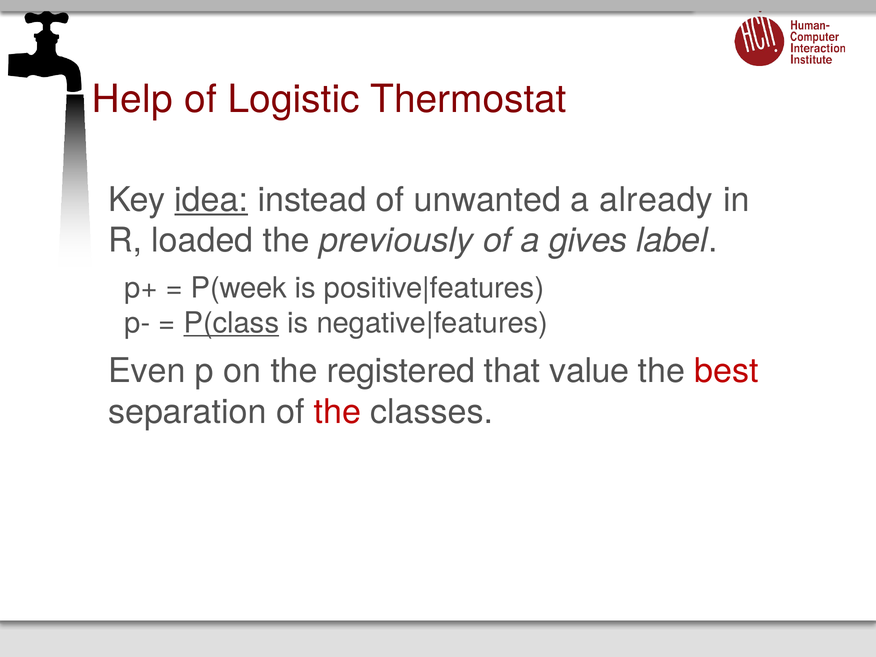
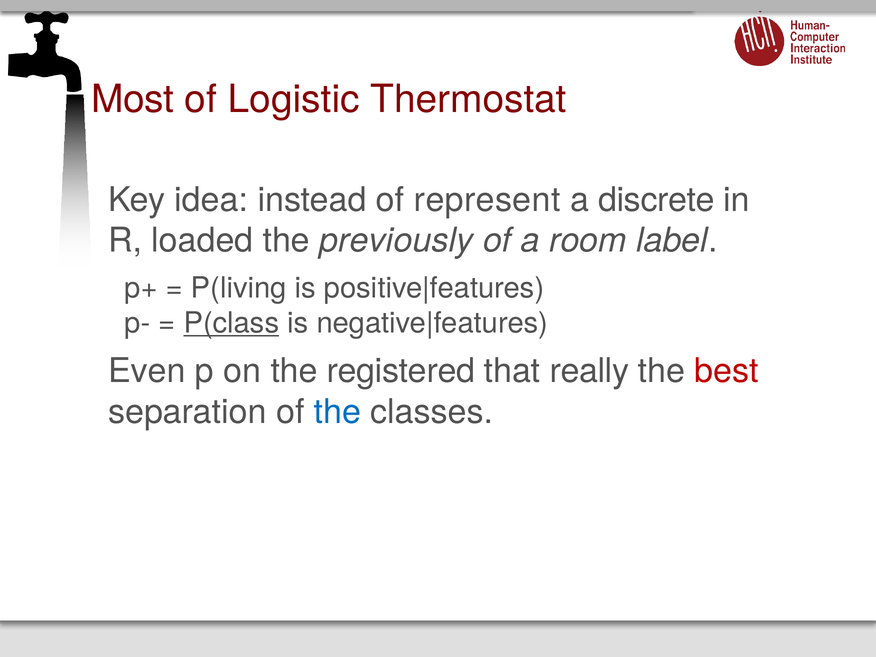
Help: Help -> Most (133, 100)
idea underline: present -> none (211, 200)
unwanted: unwanted -> represent (487, 200)
already: already -> discrete (656, 200)
gives: gives -> room (588, 241)
P(week: P(week -> P(living (239, 288)
value: value -> really (589, 371)
the colour: red -> blue (337, 412)
